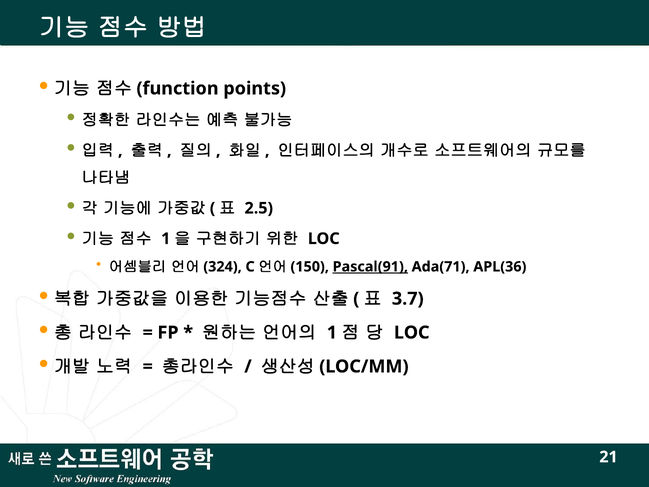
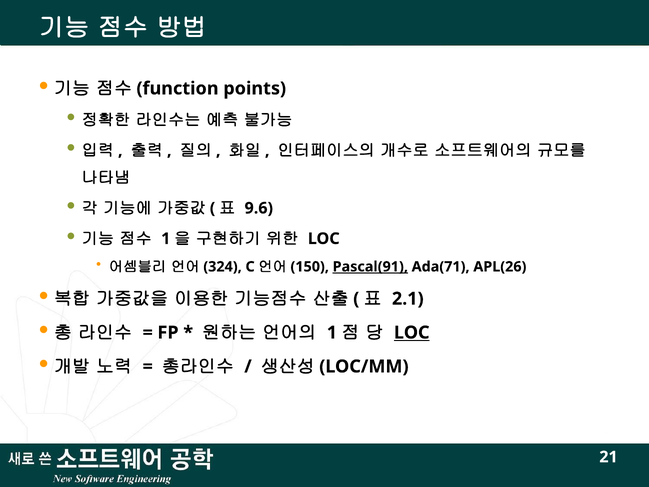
2.5: 2.5 -> 9.6 (259, 208)
APL(36: APL(36 -> APL(26 (500, 267)
3.7: 3.7 -> 2.1 (408, 299)
LOC underline: none -> present (412, 332)
